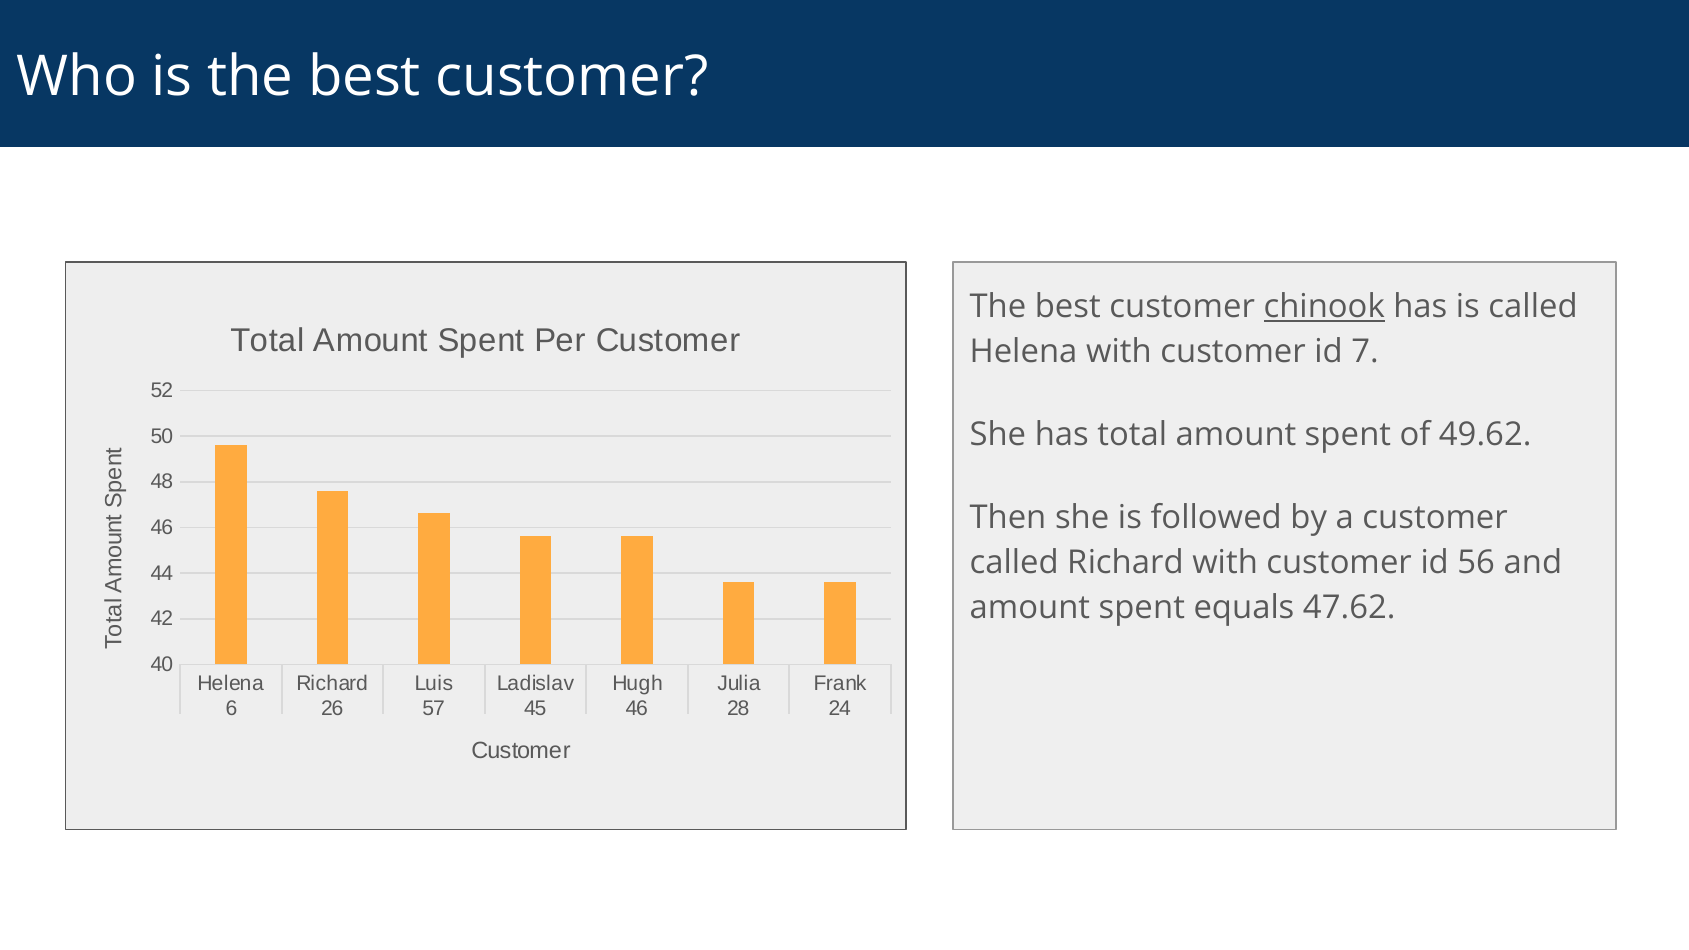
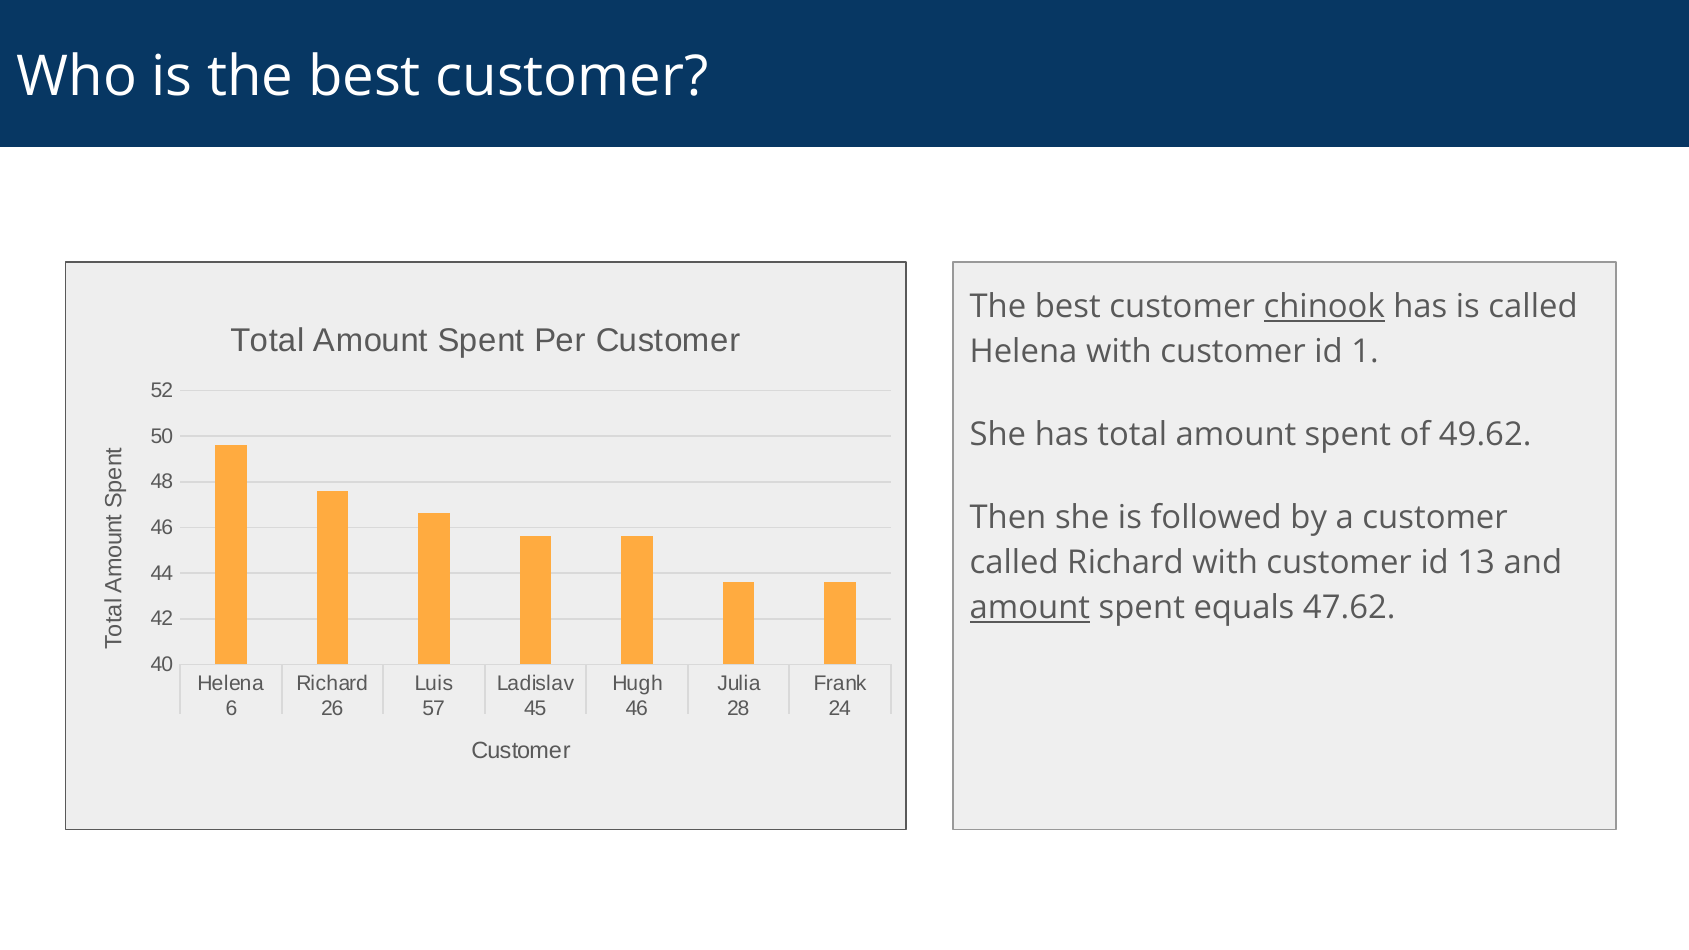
7: 7 -> 1 (1365, 352)
56: 56 -> 13 (1476, 563)
amount underline: none -> present (1030, 608)
